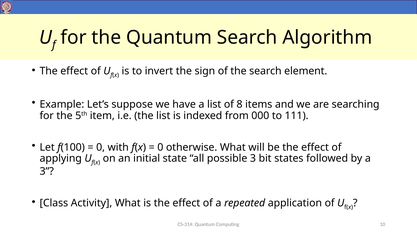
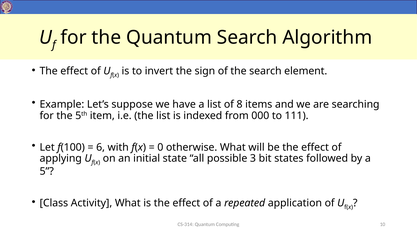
0: 0 -> 6 (101, 147)
3: 3 -> 5 (47, 171)
